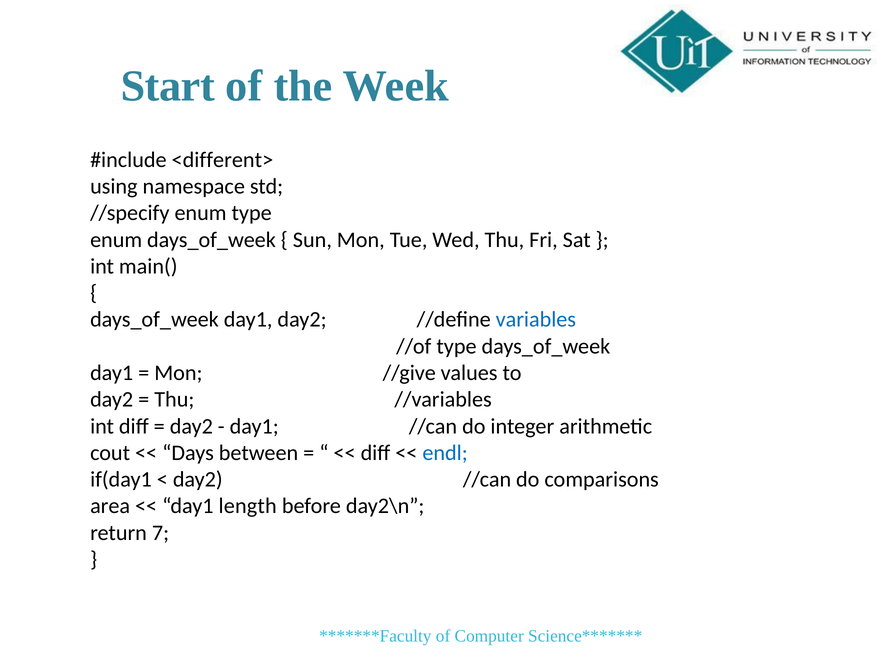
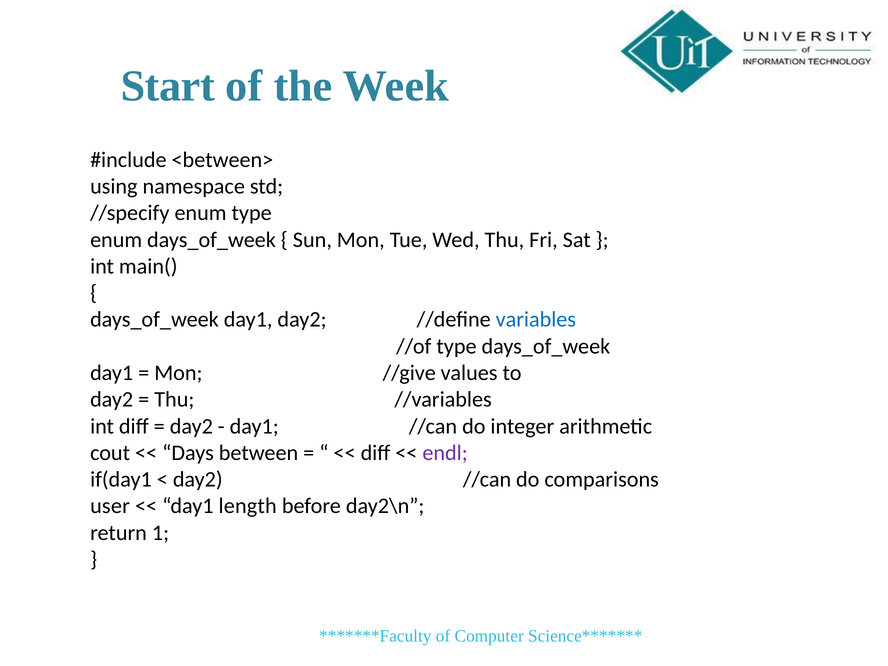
<different>: <different> -> <between> (222, 160)
endl colour: blue -> purple (445, 453)
area: area -> user (110, 506)
7: 7 -> 1 (161, 533)
